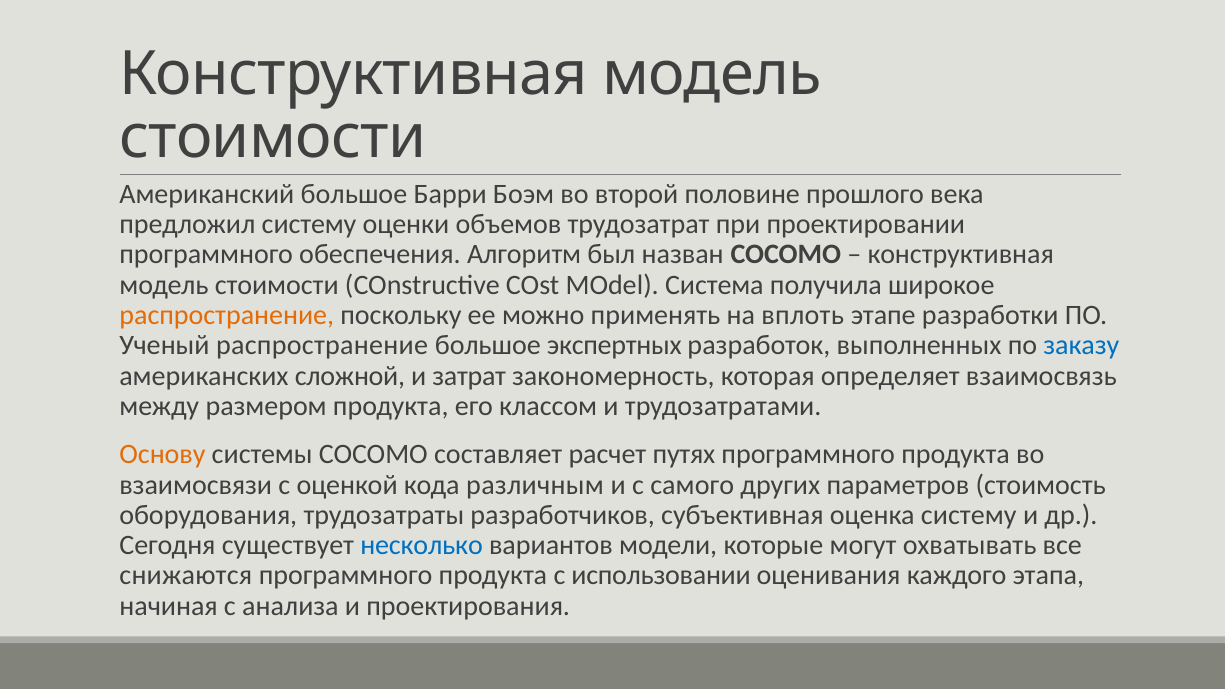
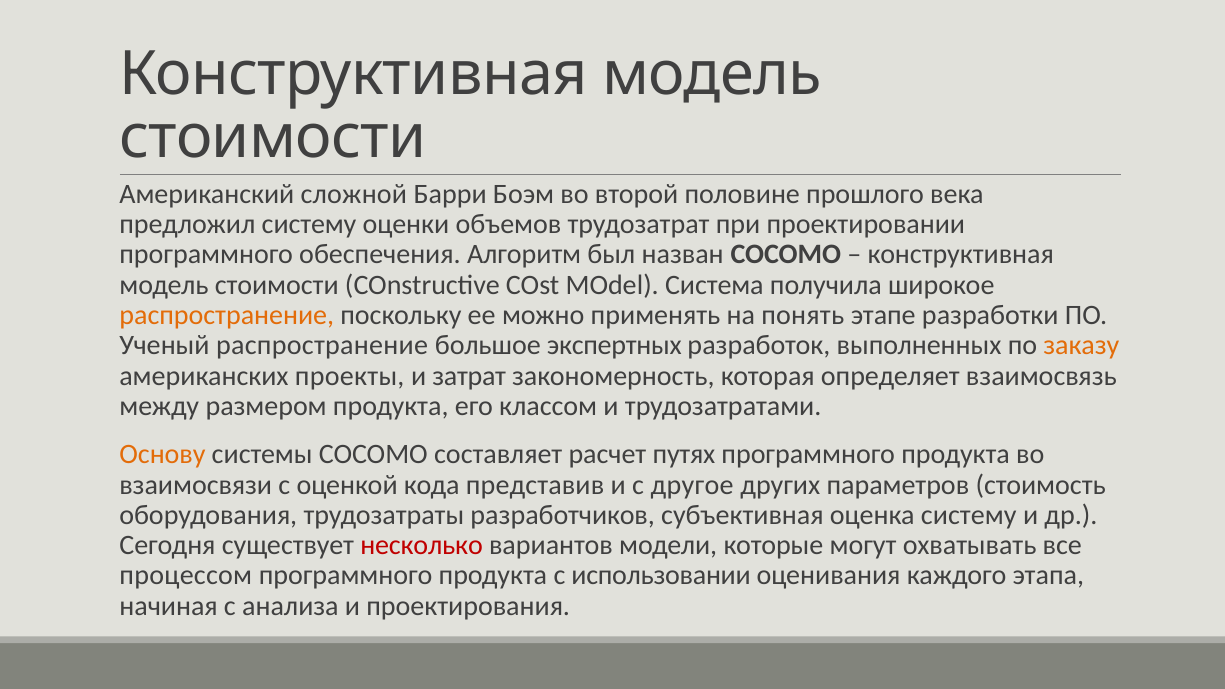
Американский большое: большое -> сложной (354, 194)
вплоть: вплоть -> понять (803, 315)
заказу colour: blue -> orange (1081, 346)
сложной: сложной -> проекты (350, 376)
различным: различным -> представив (535, 485)
самого: самого -> другое (692, 485)
несколько colour: blue -> red (422, 545)
снижаются: снижаются -> процессом (186, 576)
